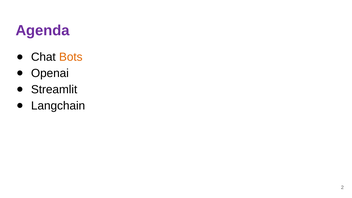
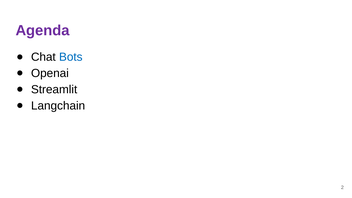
Bots colour: orange -> blue (71, 57)
